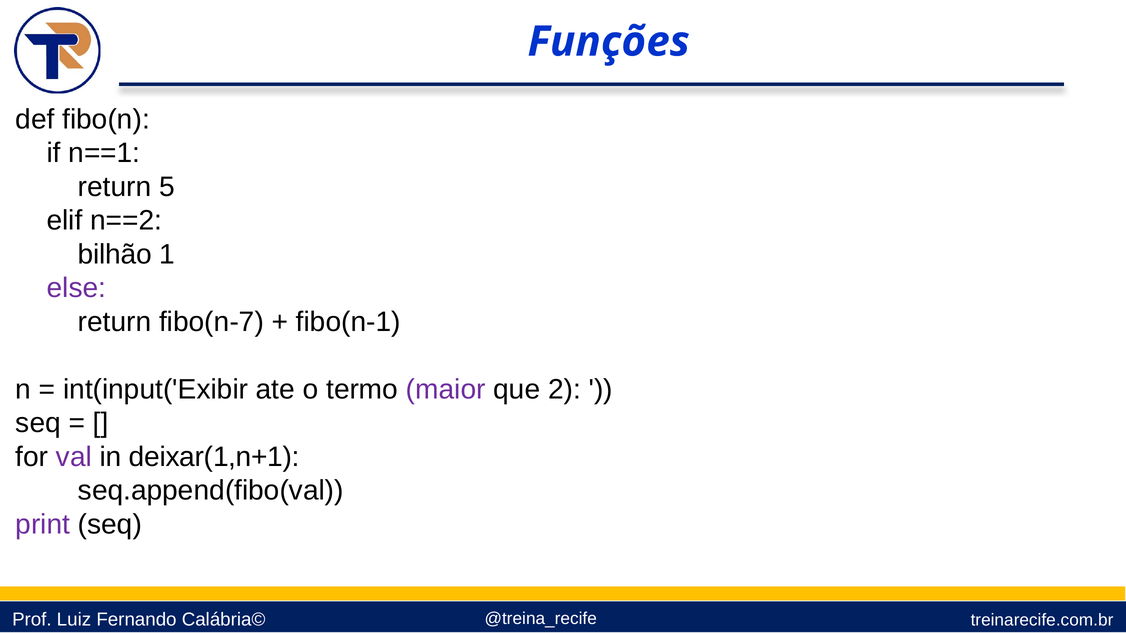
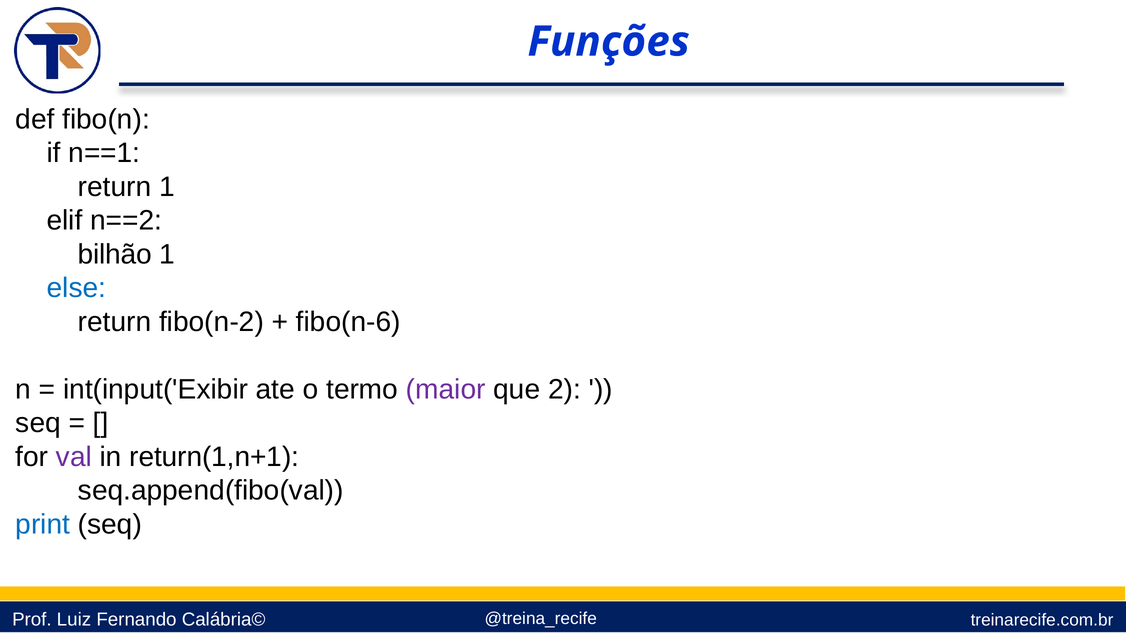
return 5: 5 -> 1 (167, 187)
else colour: purple -> blue (76, 288)
fibo(n-7: fibo(n-7 -> fibo(n-2 (212, 322)
fibo(n-1: fibo(n-1 -> fibo(n-6 (348, 322)
deixar(1,n+1: deixar(1,n+1 -> return(1,n+1 (214, 457)
print colour: purple -> blue (43, 525)
